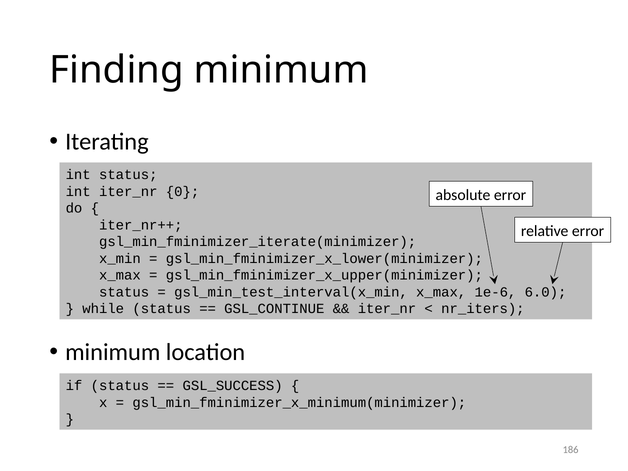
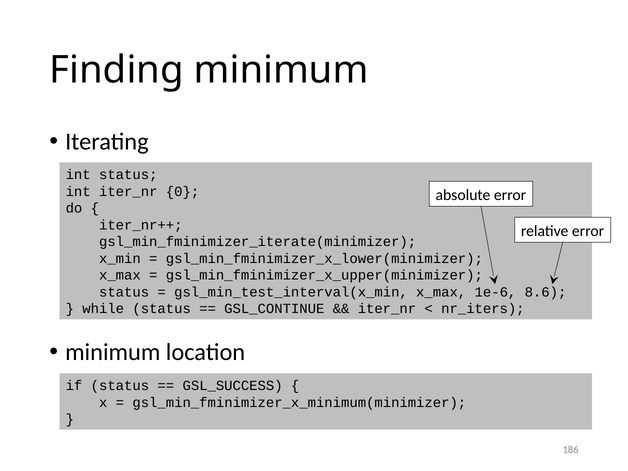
6.0: 6.0 -> 8.6 (546, 292)
